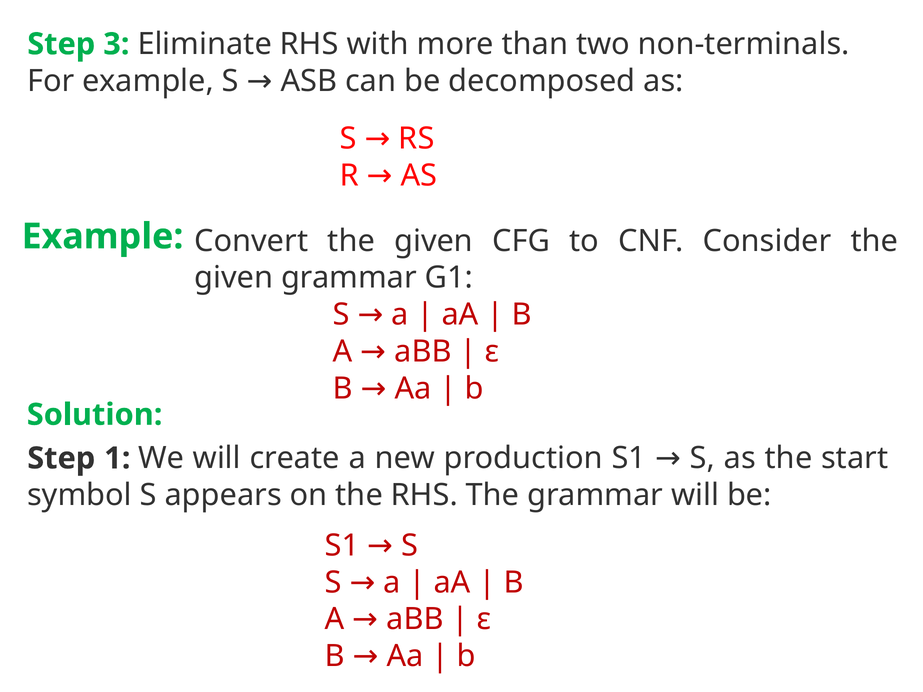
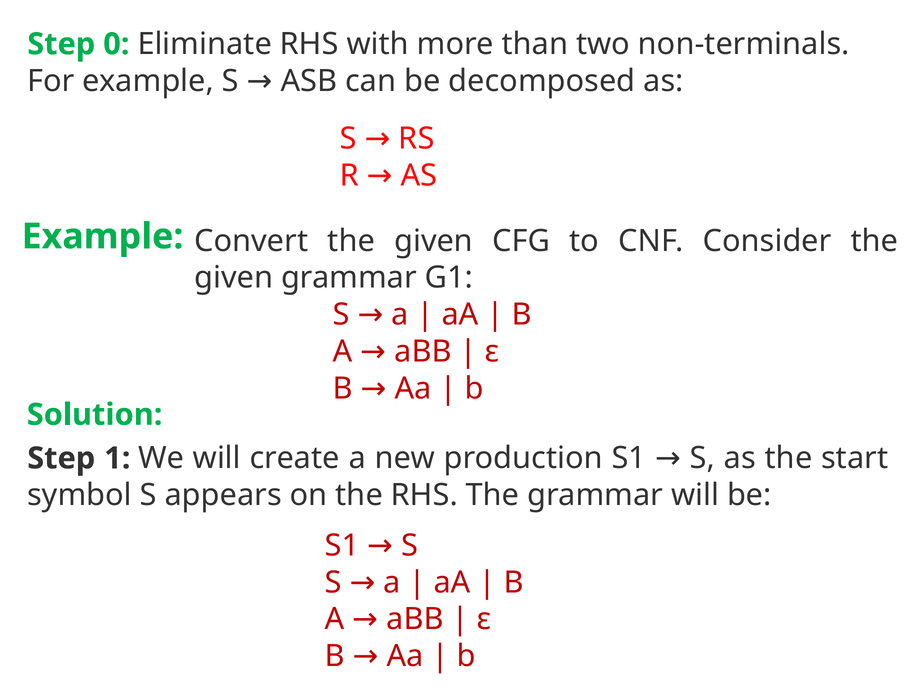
3: 3 -> 0 (116, 44)
